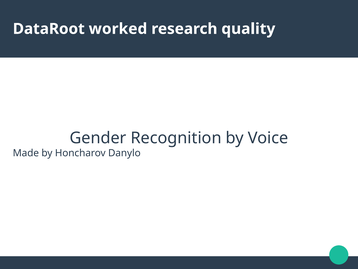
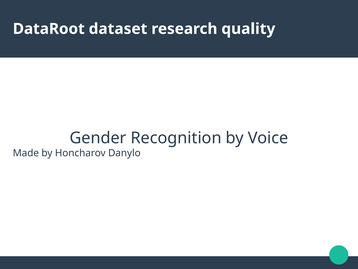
worked: worked -> dataset (118, 29)
